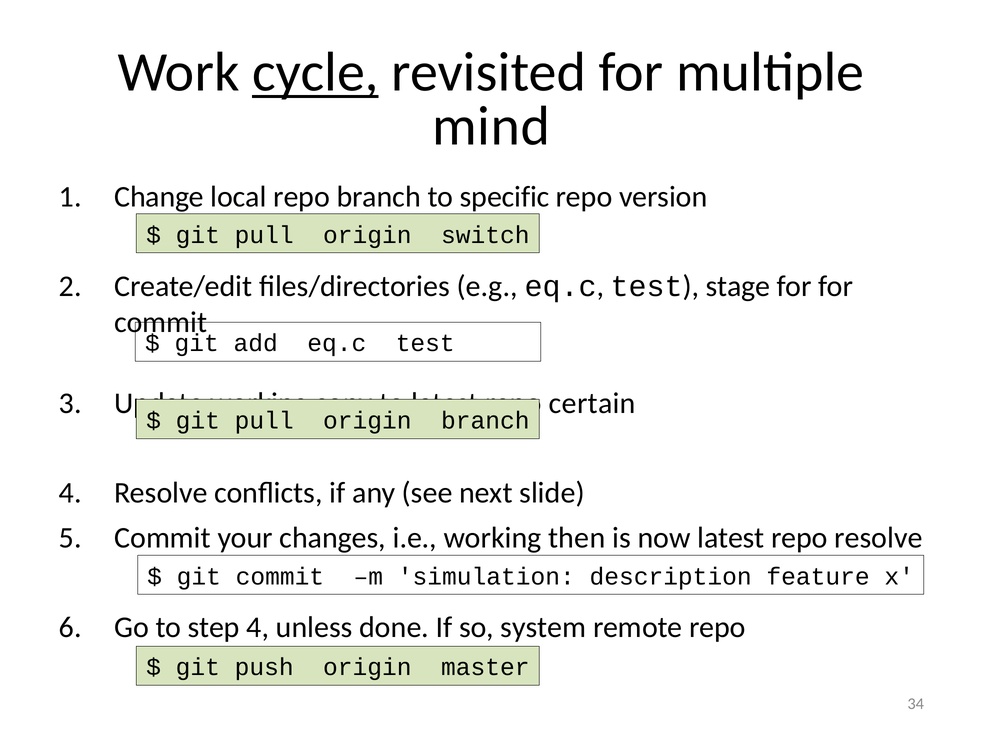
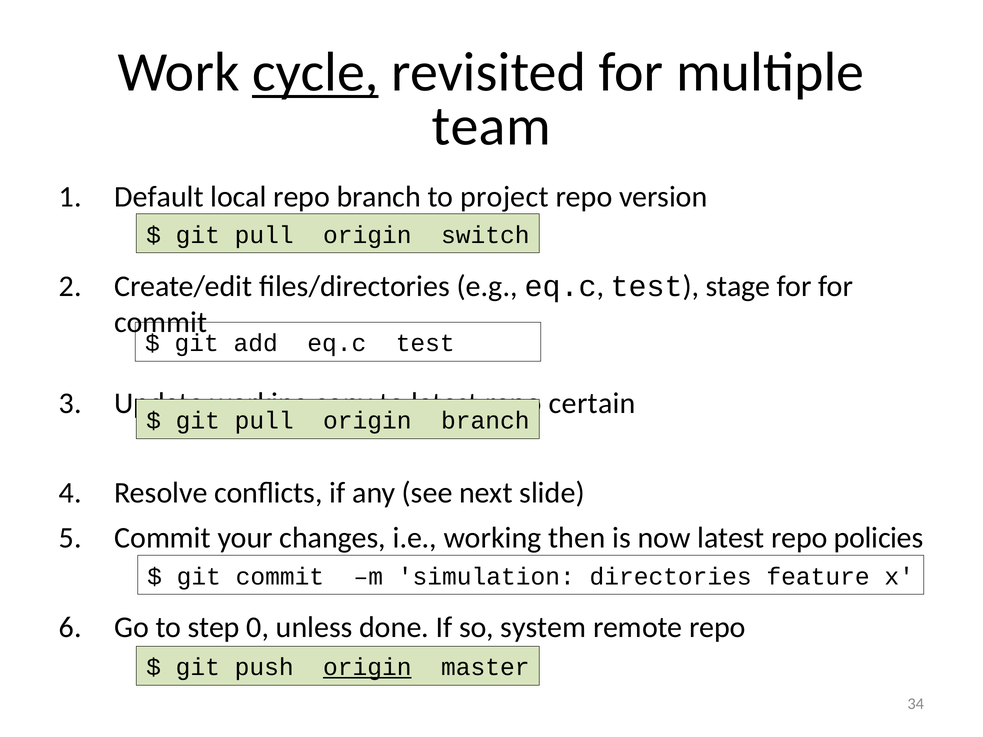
mind: mind -> team (491, 126)
Change: Change -> Default (159, 197)
specific: specific -> project (504, 197)
repo resolve: resolve -> policies (879, 538)
description: description -> directories (671, 577)
step 4: 4 -> 0 (258, 627)
origin underline: none -> present (367, 668)
